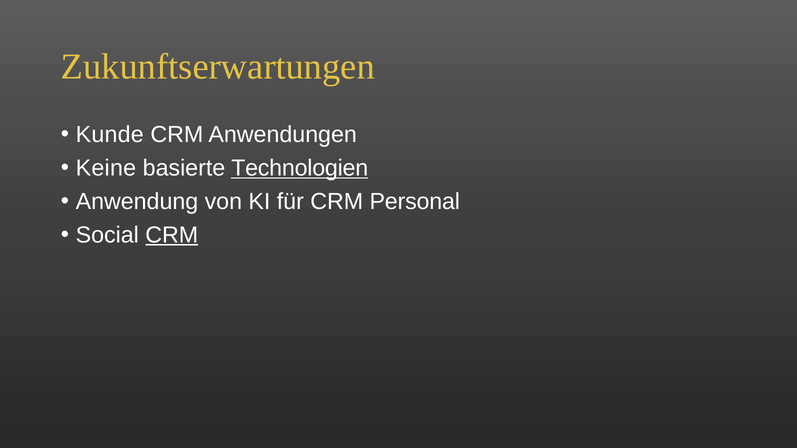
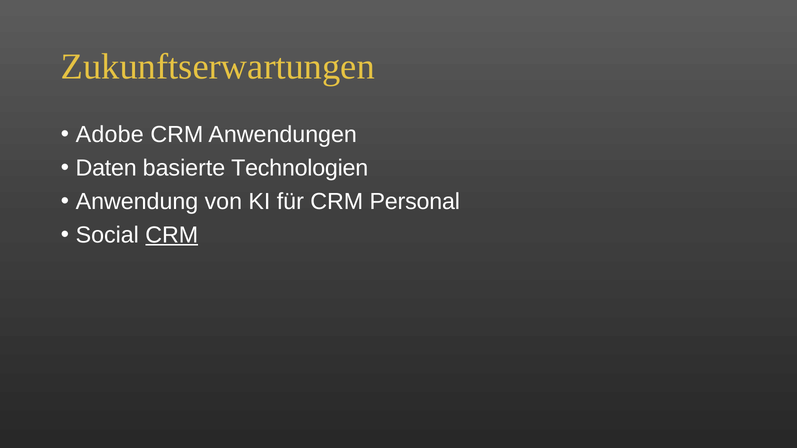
Kunde: Kunde -> Adobe (110, 135)
Keine: Keine -> Daten (106, 168)
Technologien underline: present -> none (300, 168)
